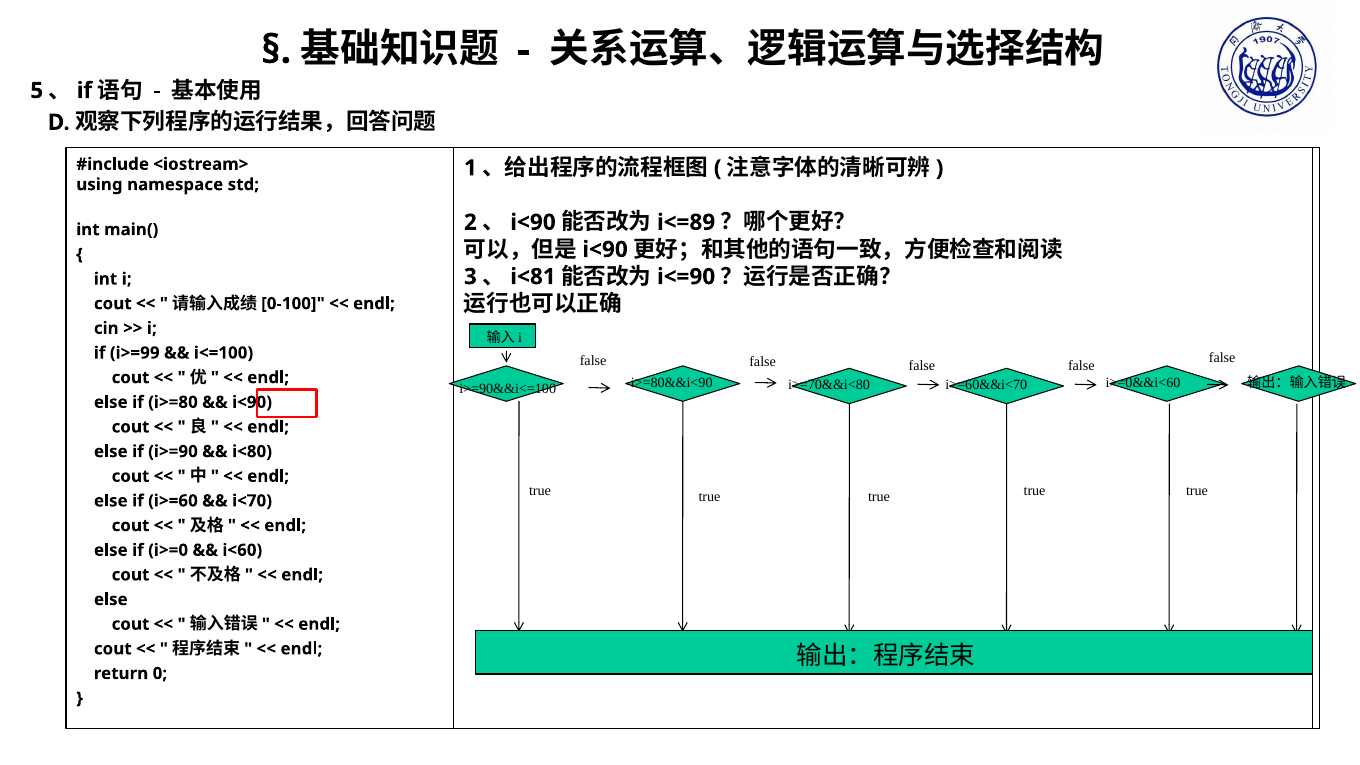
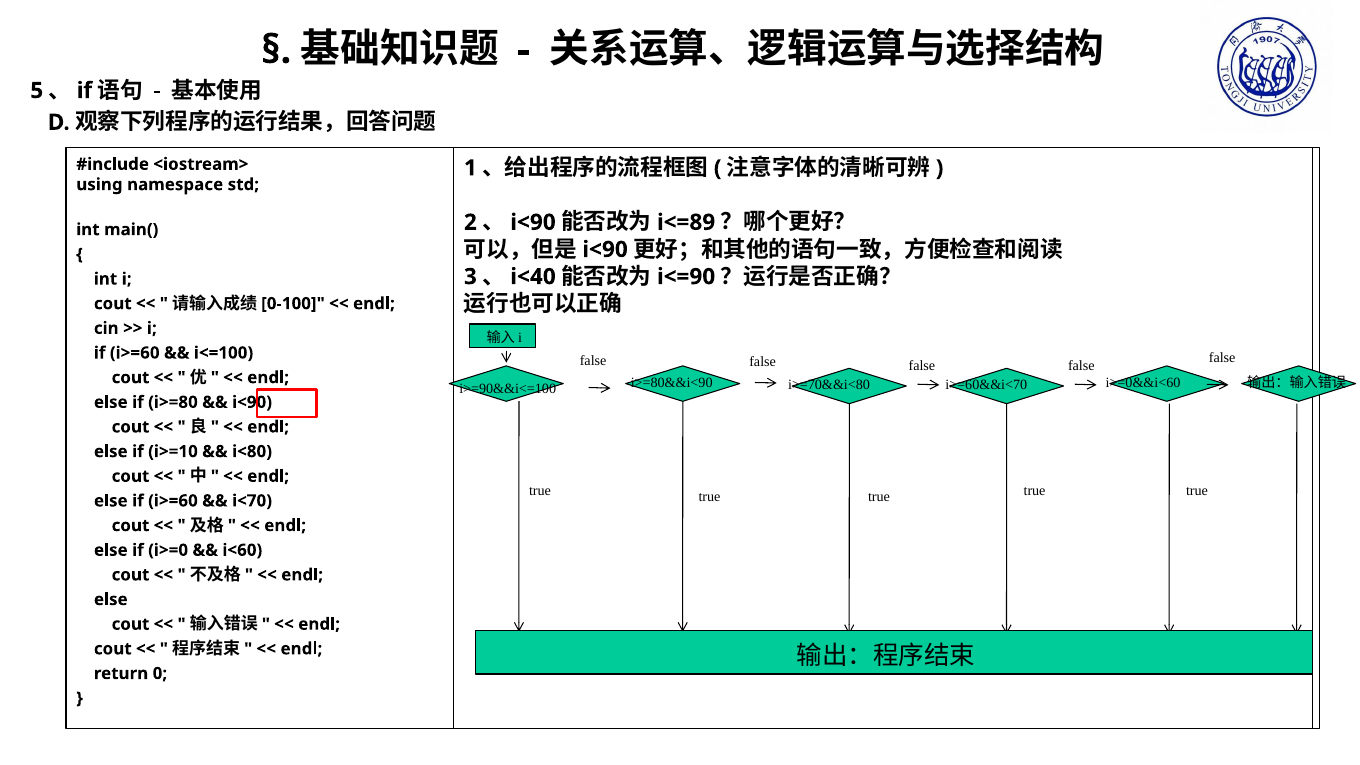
i<81: i<81 -> i<40 (533, 277)
i>=99: i>=99 -> i>=60 (135, 353)
i>=90: i>=90 -> i>=10 (173, 452)
